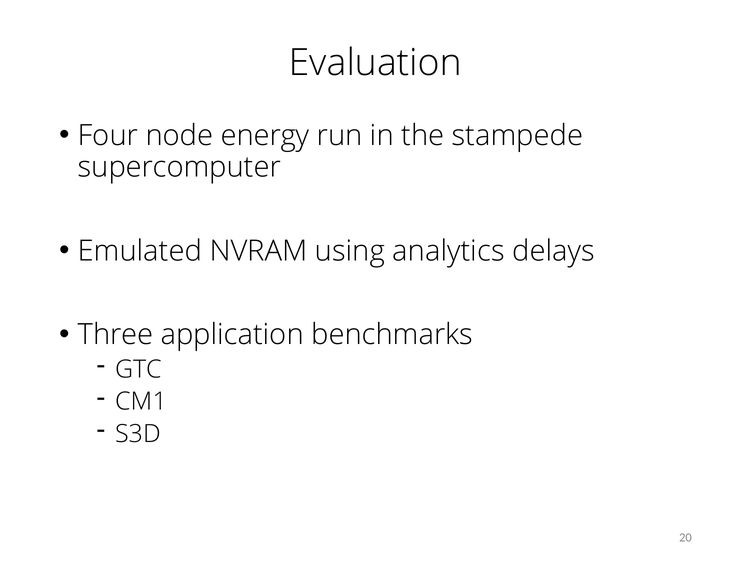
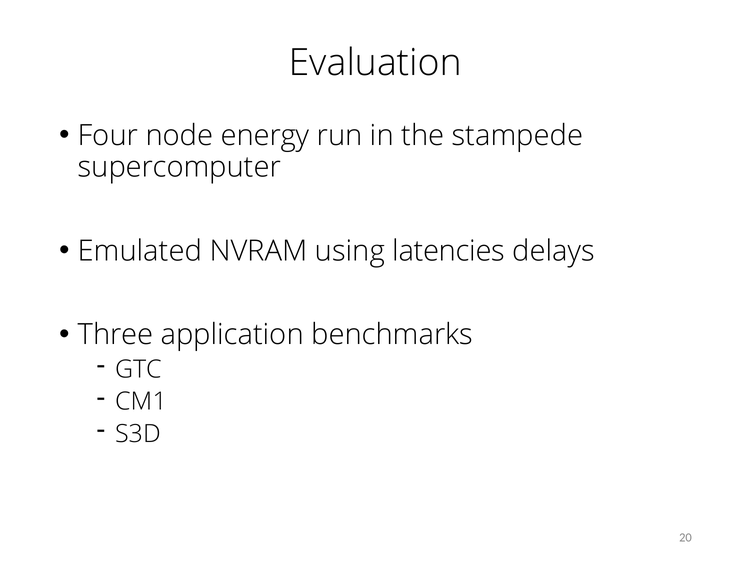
analytics: analytics -> latencies (449, 251)
